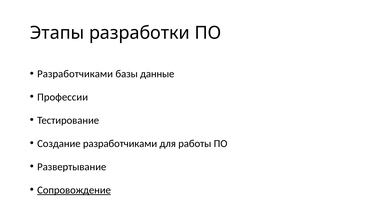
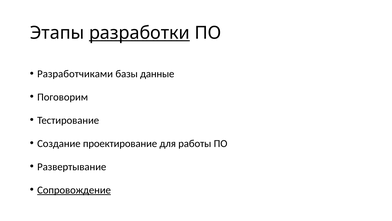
разработки underline: none -> present (139, 33)
Профессии: Профессии -> Поговорим (63, 97)
Создание разработчиками: разработчиками -> проектирование (120, 143)
